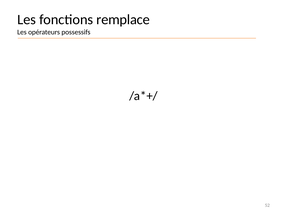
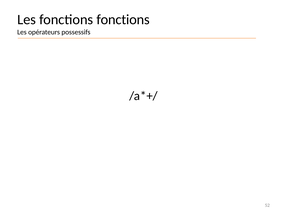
fonctions remplace: remplace -> fonctions (123, 20)
